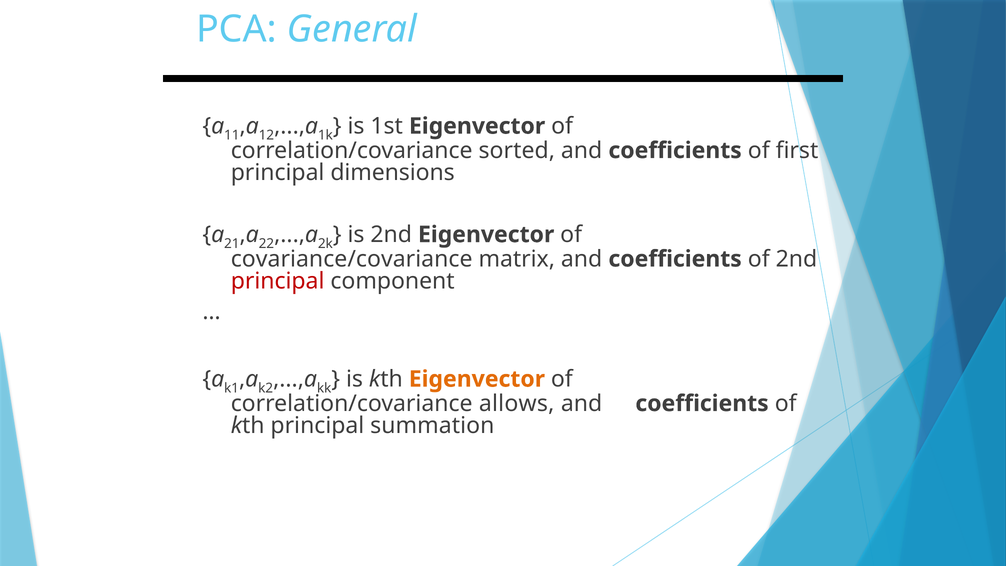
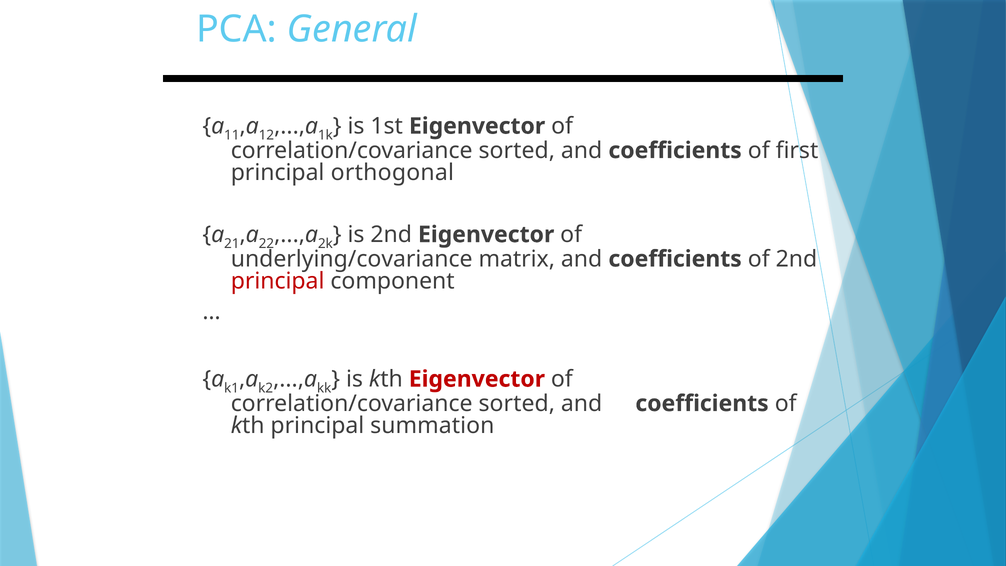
dimensions: dimensions -> orthogonal (392, 173)
covariance/covariance: covariance/covariance -> underlying/covariance (352, 259)
Eigenvector colour: orange -> red (477, 379)
allows: allows -> sorted (517, 403)
